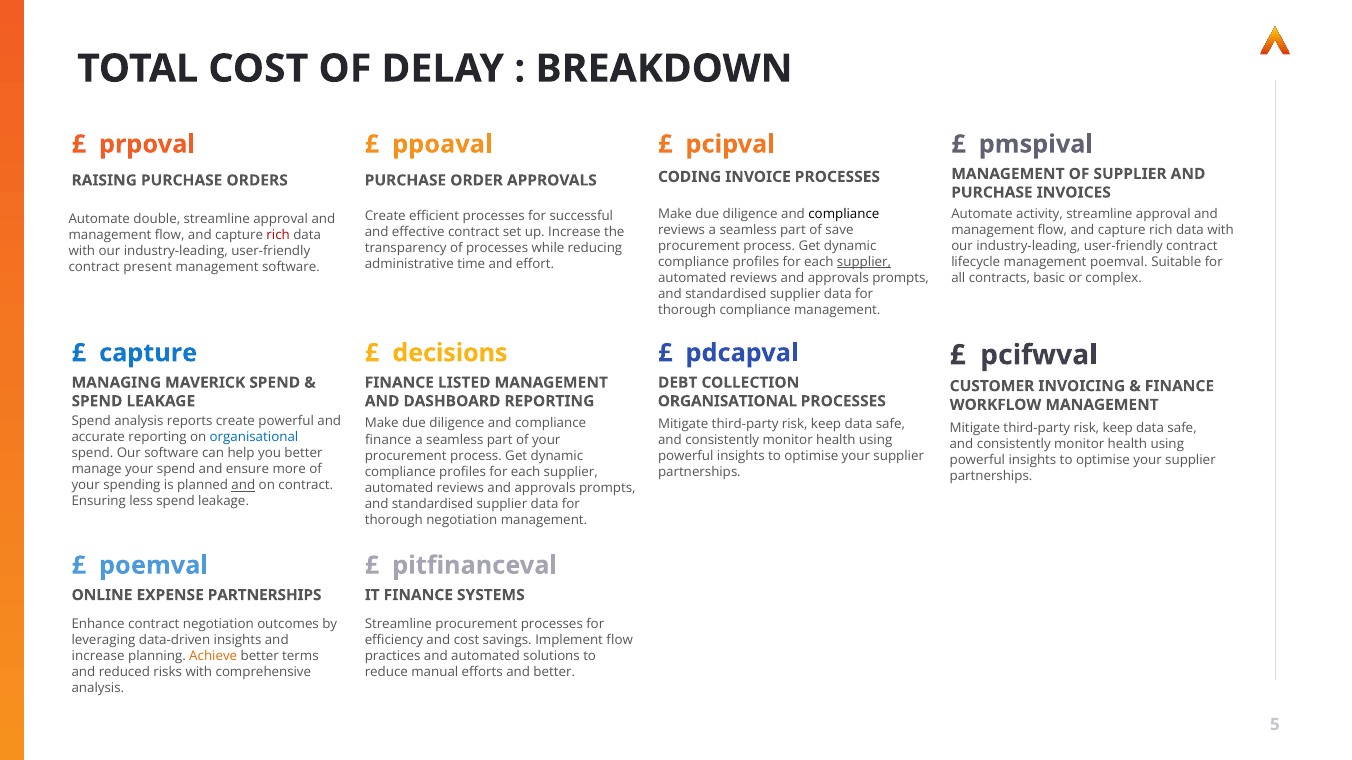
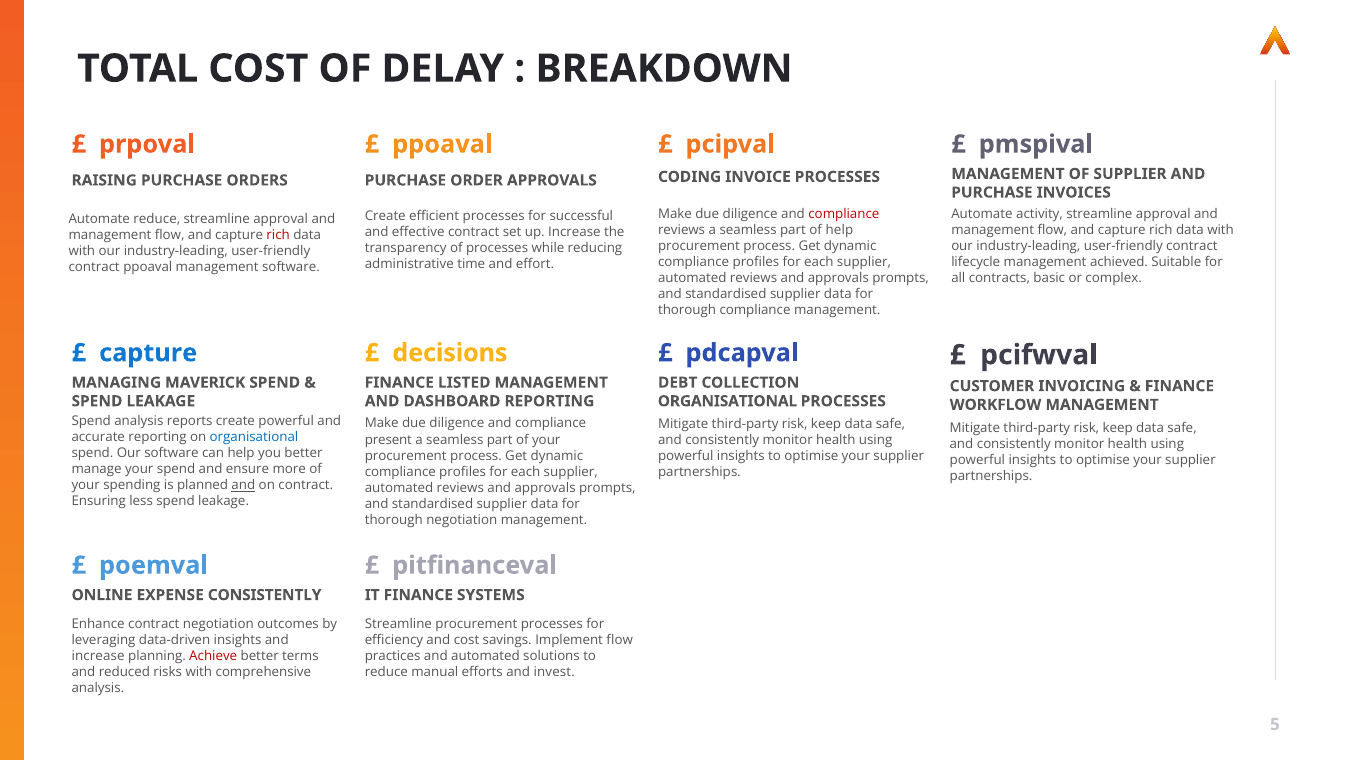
compliance colour: black -> red (844, 214)
Automate double: double -> reduce (157, 219)
of save: save -> help (839, 230)
supplier underline: present -> none (864, 262)
management poemval: poemval -> achieved (1119, 262)
contract present: present -> ppoaval (148, 267)
finance: finance -> present (388, 440)
EXPENSE PARTNERSHIPS: PARTNERSHIPS -> CONSISTENTLY (265, 595)
Achieve colour: orange -> red (213, 657)
and better: better -> invest (554, 673)
